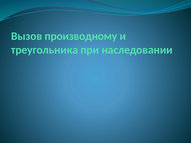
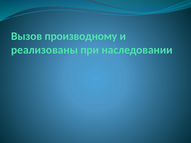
треугольника: треугольника -> реализованы (44, 50)
